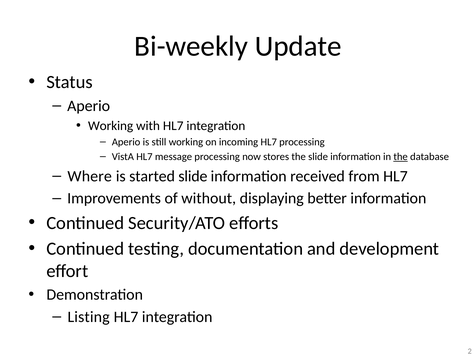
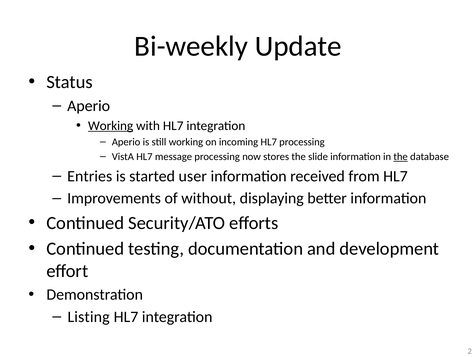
Working underline: none -> present (111, 126)
Where: Where -> Entries (90, 176)
started slide: slide -> user (193, 176)
